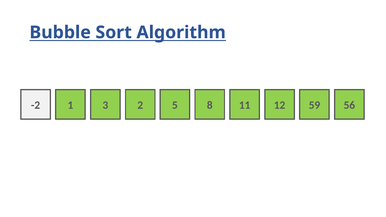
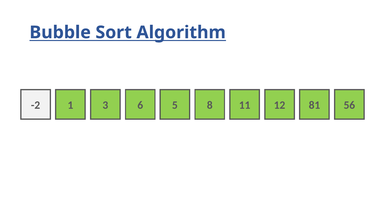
2: 2 -> 6 (140, 105)
59: 59 -> 81 (314, 105)
